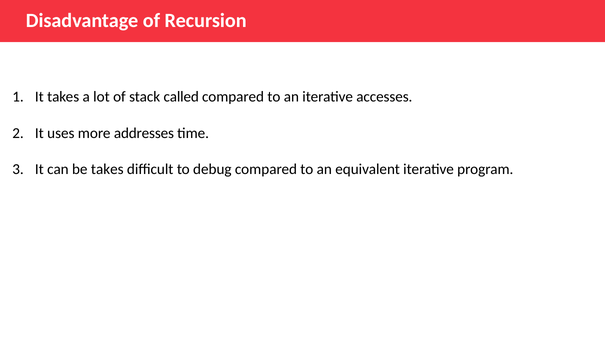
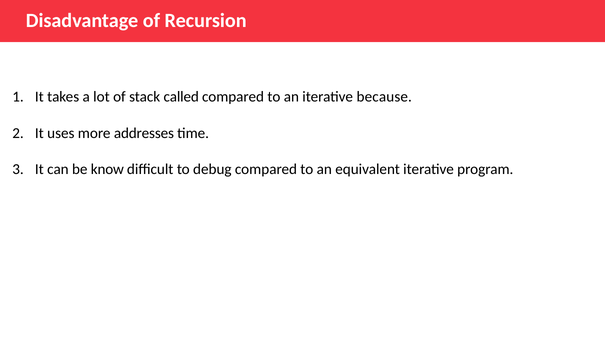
accesses: accesses -> because (384, 97)
be takes: takes -> know (107, 169)
